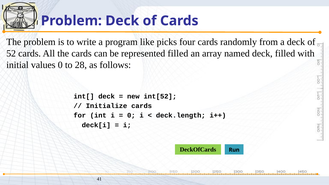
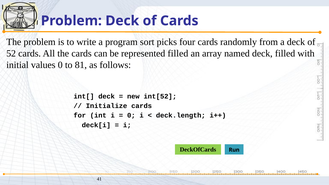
like: like -> sort (147, 42)
28: 28 -> 81 (81, 65)
